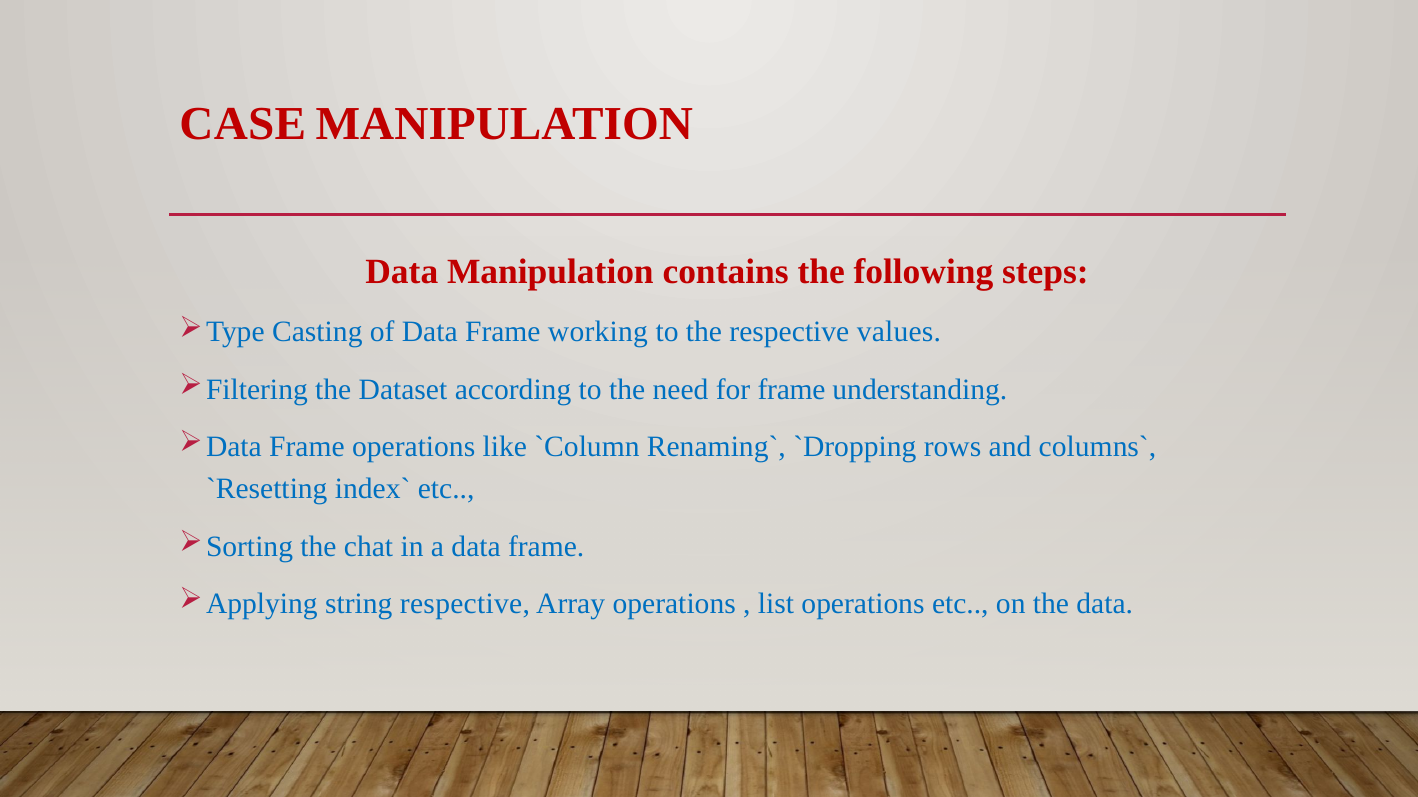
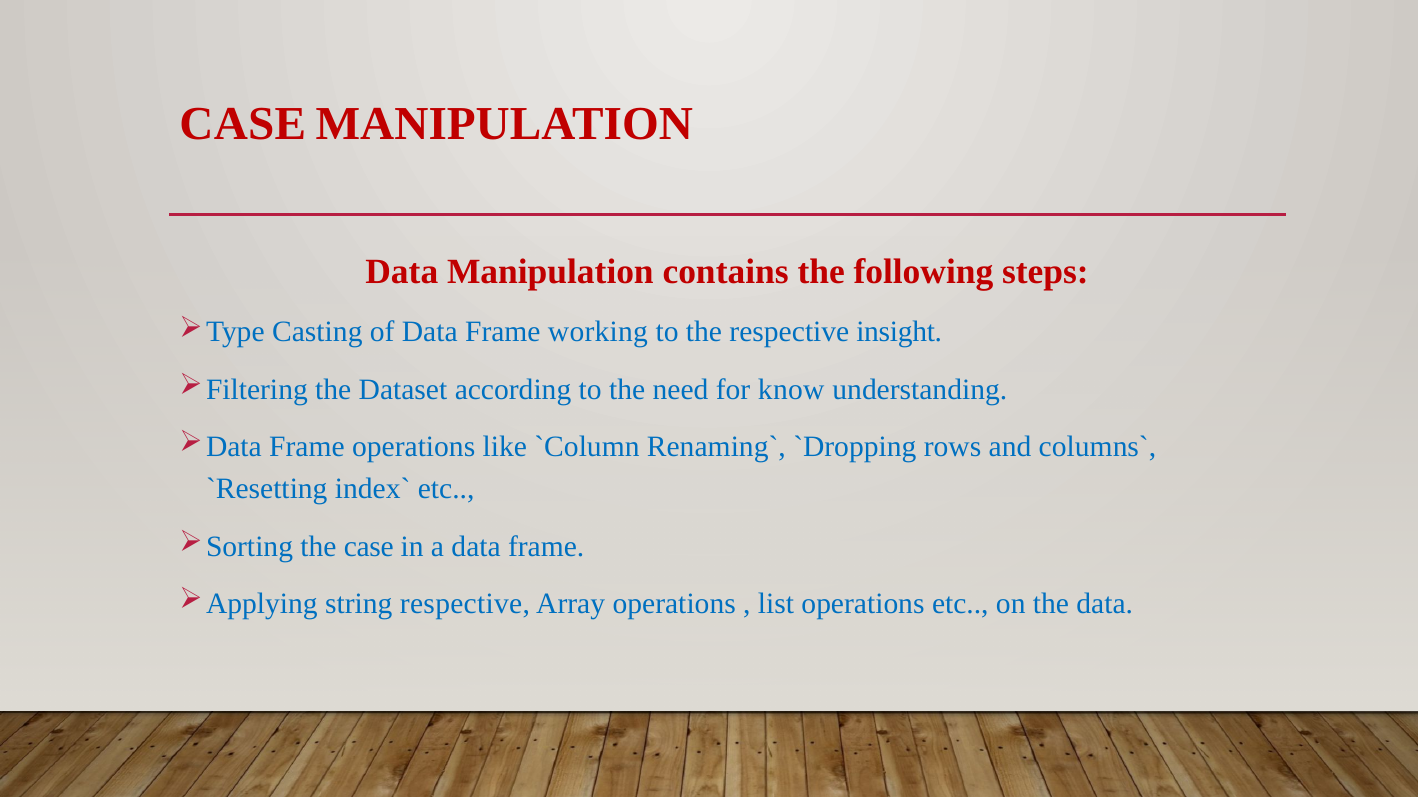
values: values -> insight (899, 332)
for frame: frame -> know (791, 390)
the chat: chat -> case (369, 547)
